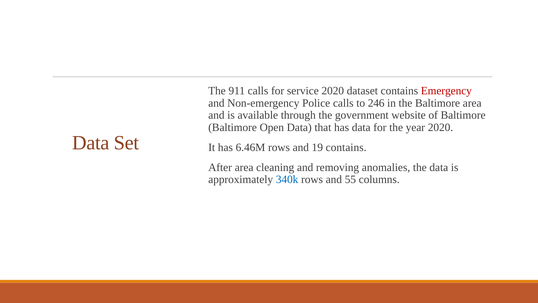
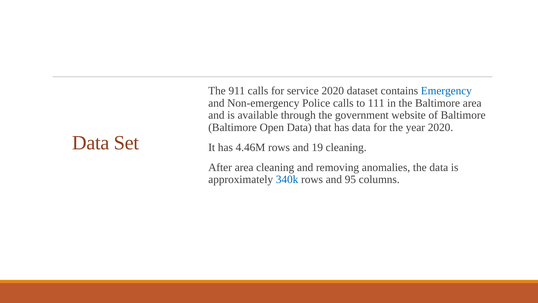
Emergency colour: red -> blue (446, 91)
246: 246 -> 111 (376, 103)
6.46M: 6.46M -> 4.46M (250, 147)
19 contains: contains -> cleaning (346, 147)
55: 55 -> 95 (350, 179)
